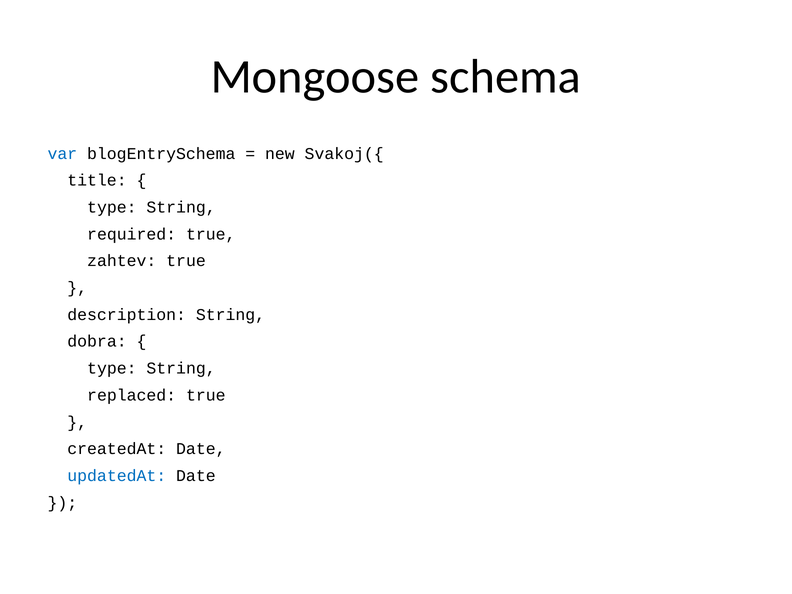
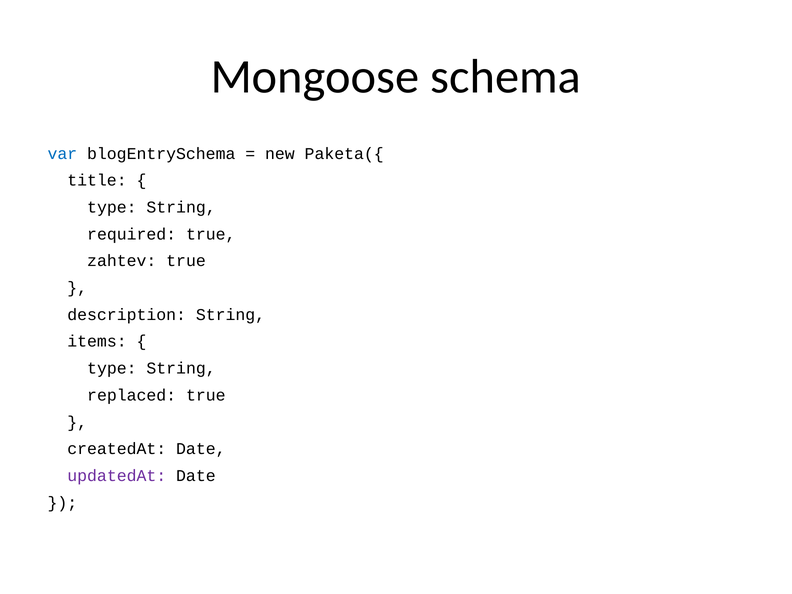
Svakoj({: Svakoj({ -> Paketa({ (344, 154)
dobra: dobra -> items (97, 342)
updatedAt colour: blue -> purple (117, 476)
